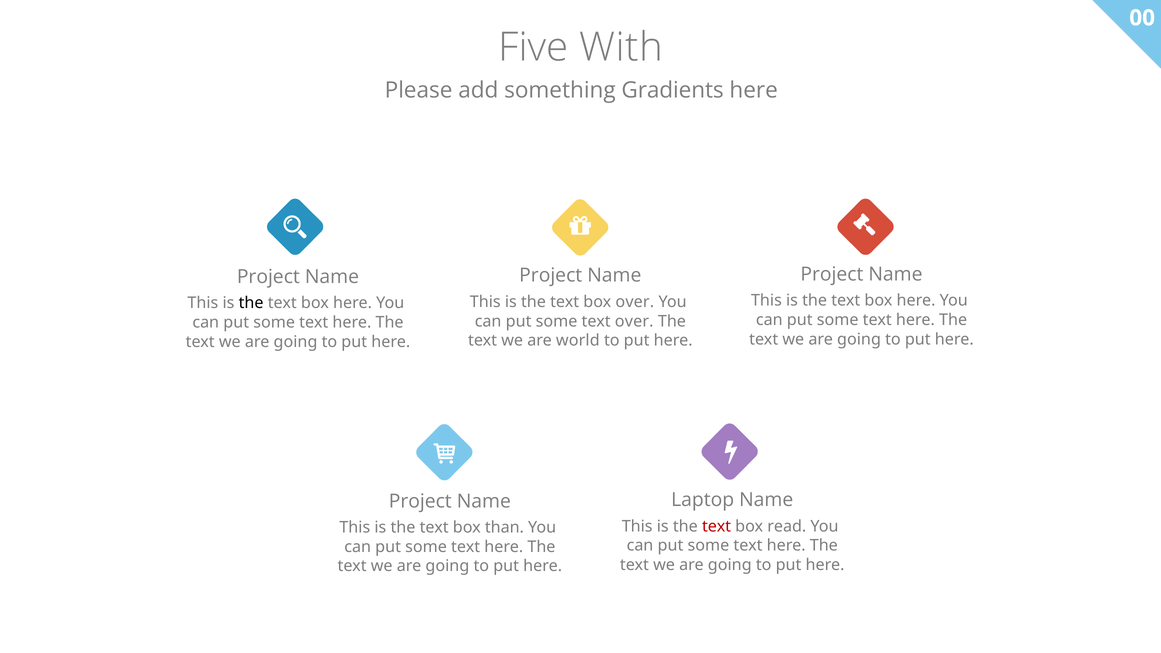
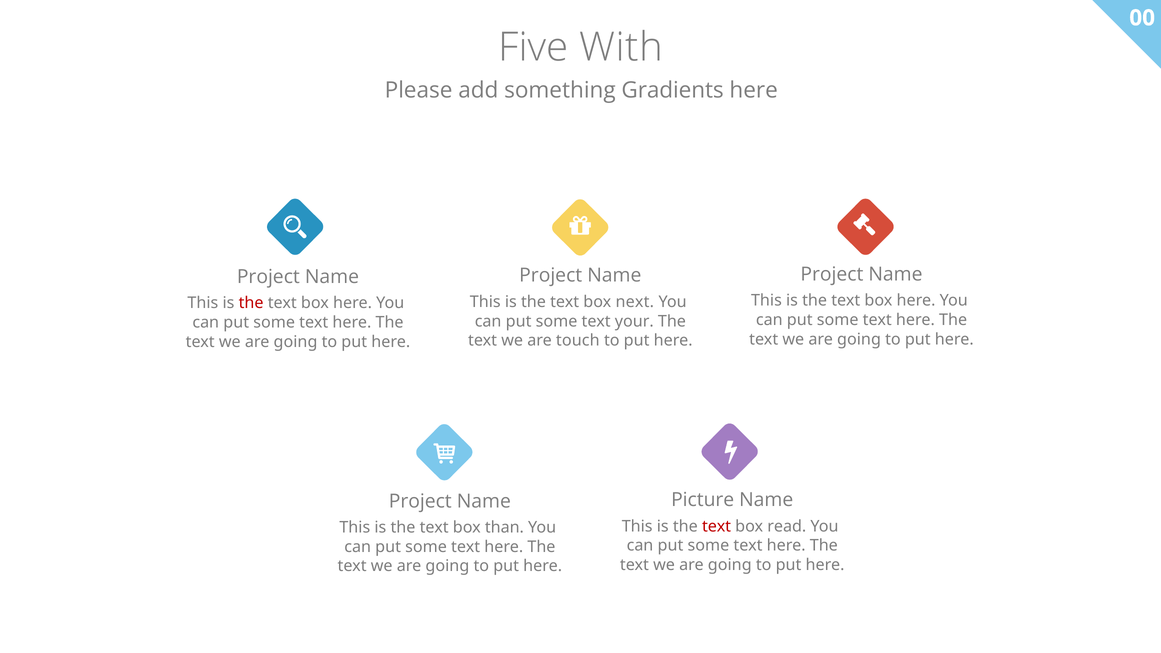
box over: over -> next (635, 302)
the colour: black -> red (251, 303)
text over: over -> your (634, 321)
world: world -> touch (578, 341)
Laptop: Laptop -> Picture (703, 500)
